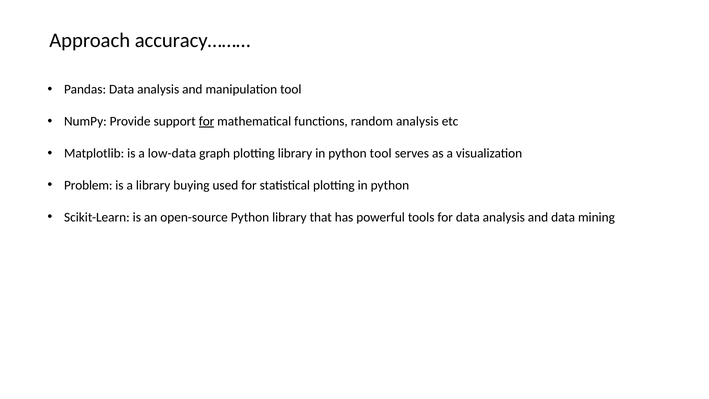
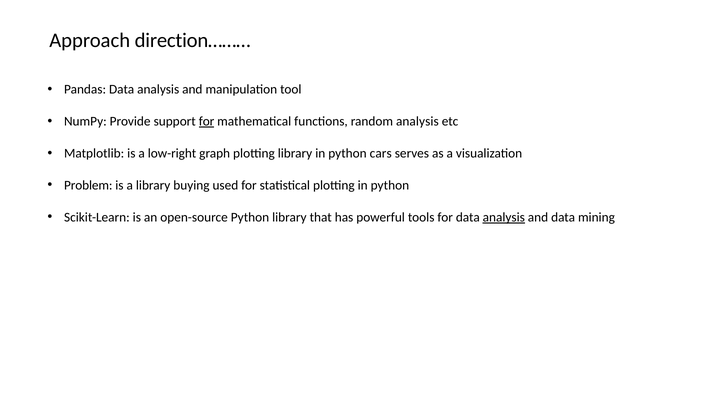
accuracy………: accuracy……… -> direction……… (193, 40)
low-data: low-data -> low-right (172, 153)
python tool: tool -> cars (381, 153)
analysis underline: none -> present (504, 217)
